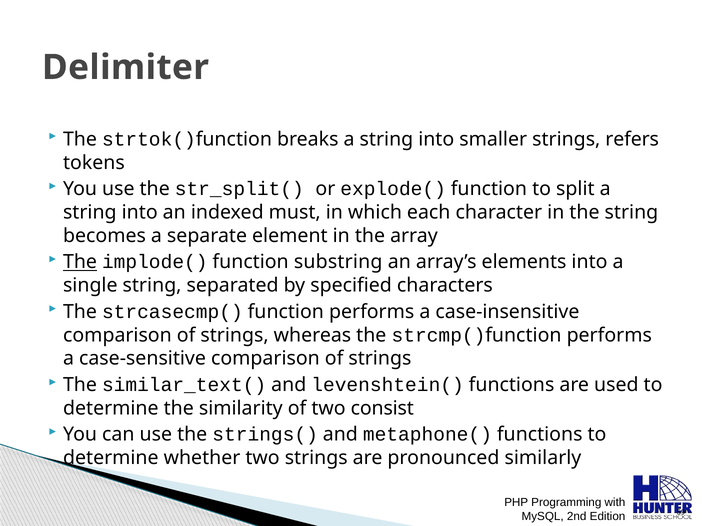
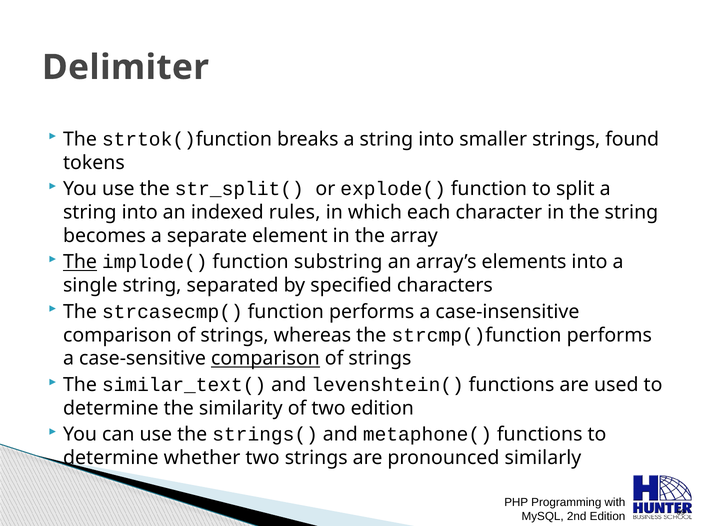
refers: refers -> found (632, 139)
must: must -> rules (295, 213)
comparison underline: none -> present (265, 359)
two consist: consist -> edition (382, 409)
